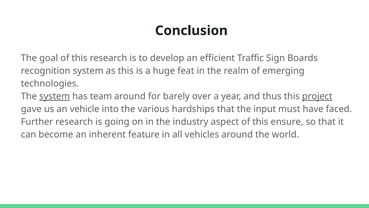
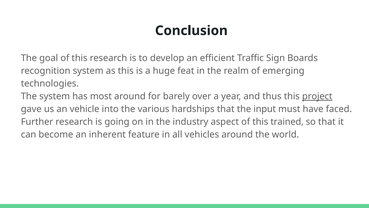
system underline: present -> none (55, 96)
team: team -> most (101, 96)
ensure: ensure -> trained (287, 122)
